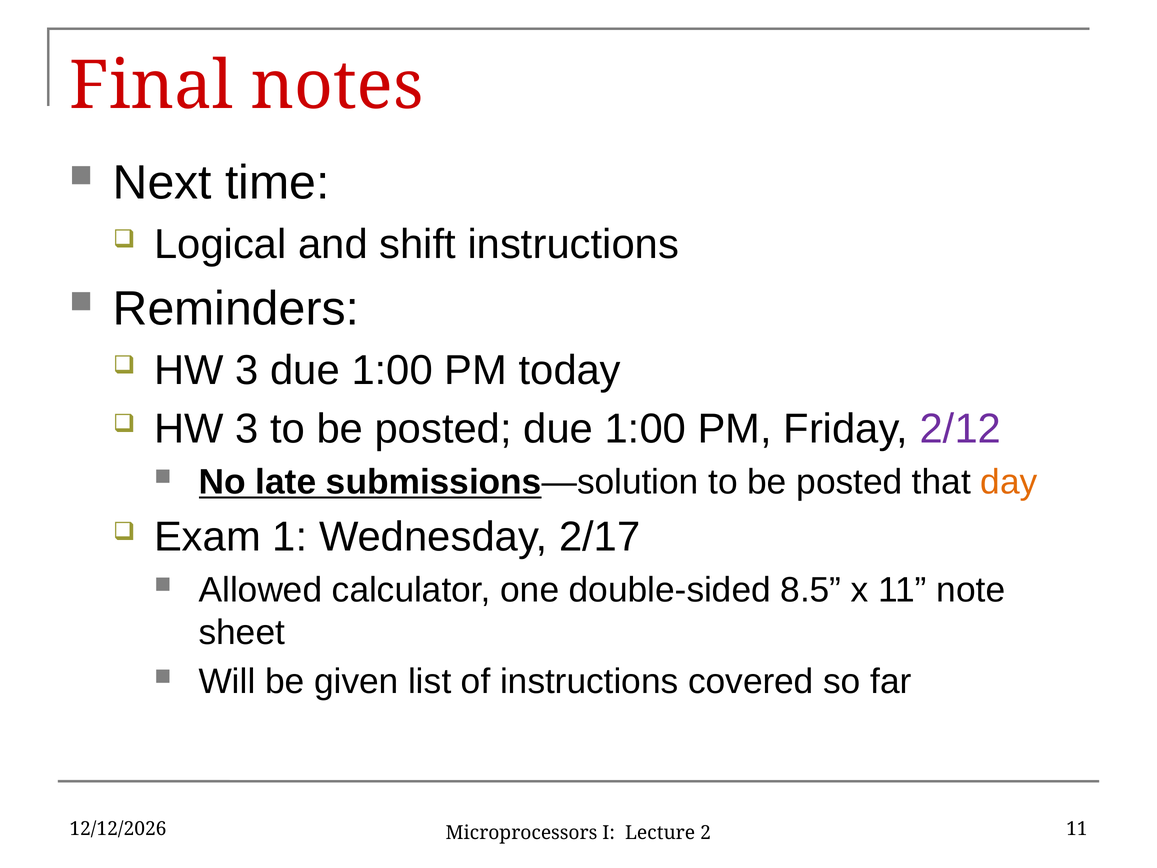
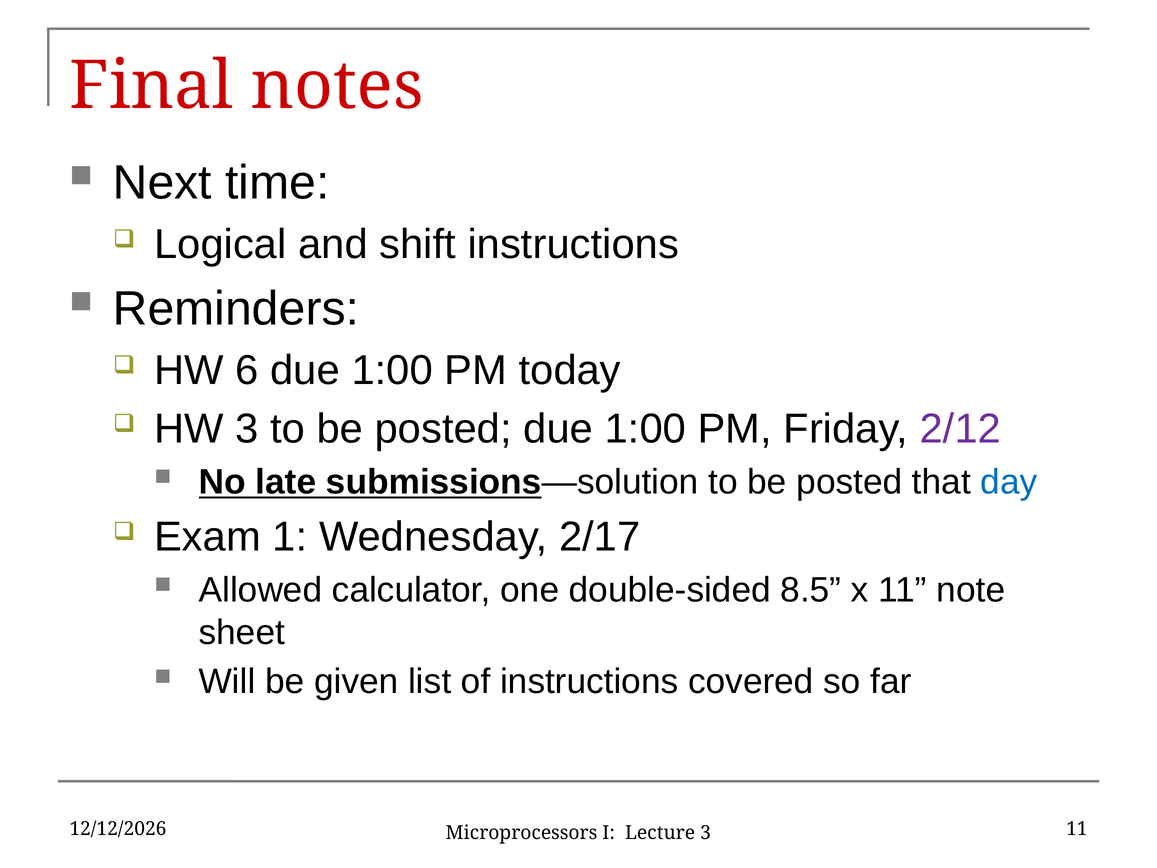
3: 3 -> 6 (247, 371)
day colour: orange -> blue (1009, 482)
Lecture 2: 2 -> 3 (706, 832)
